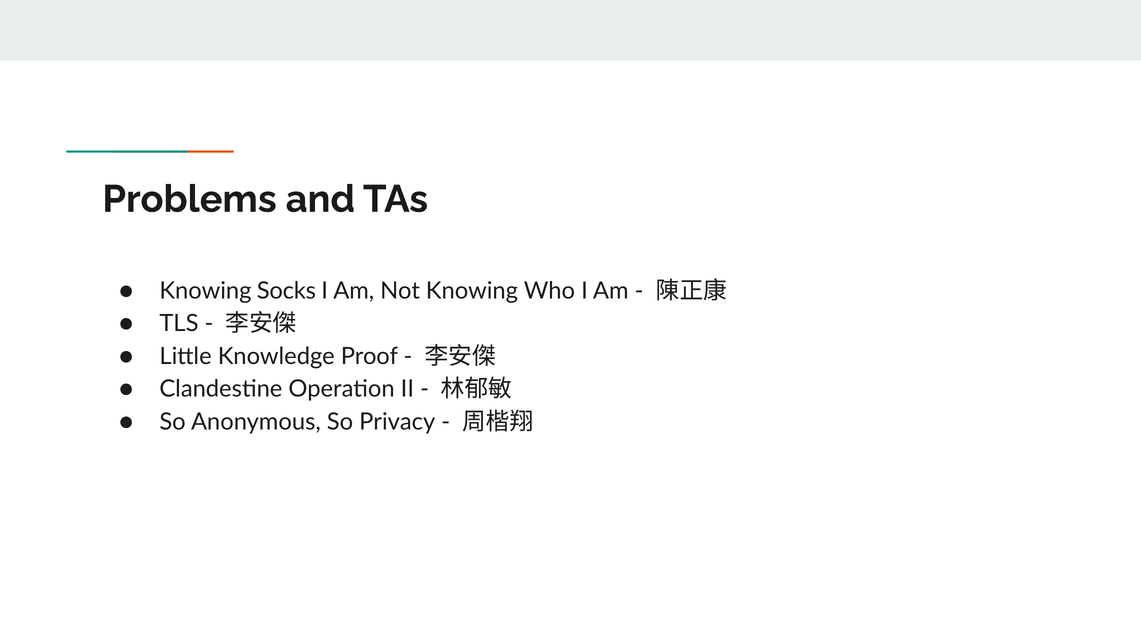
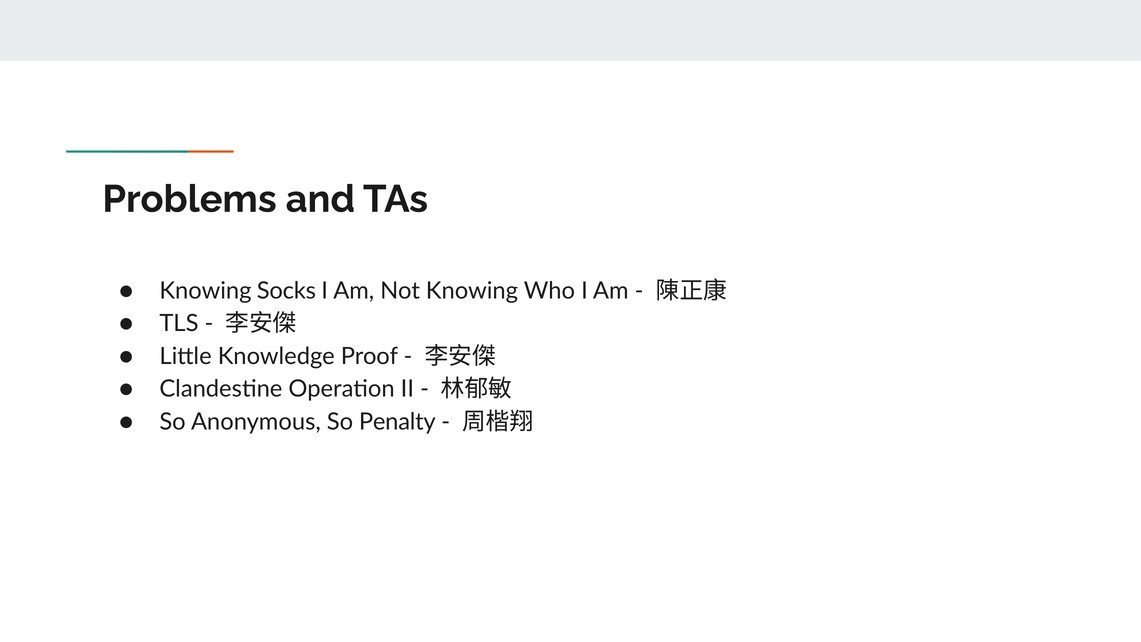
Privacy: Privacy -> Penalty (397, 422)
